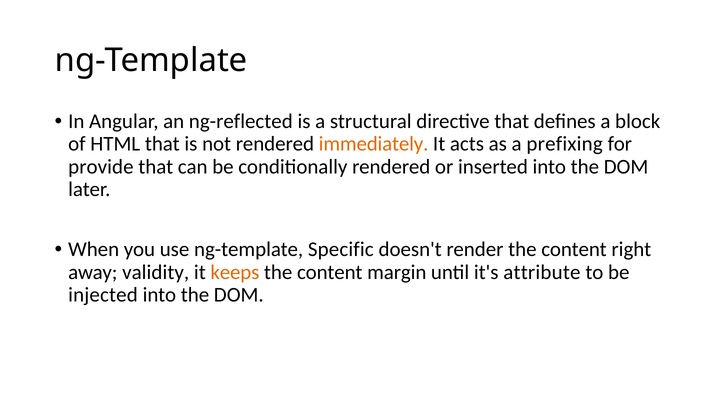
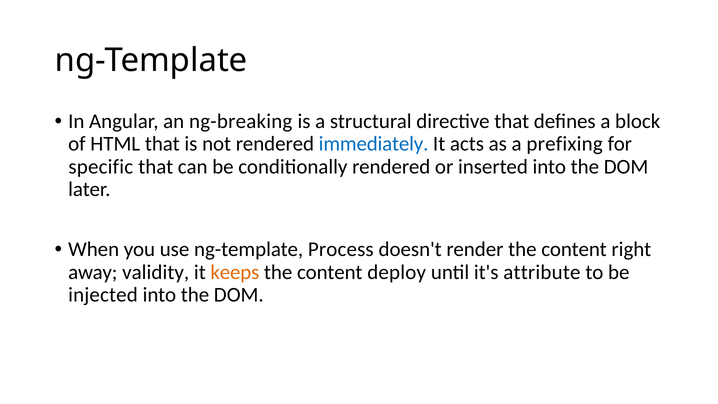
ng-reflected: ng-reflected -> ng-breaking (241, 121)
immediately colour: orange -> blue (374, 144)
provide: provide -> specific (101, 167)
Specific: Specific -> Process (341, 249)
margin: margin -> deploy (397, 272)
